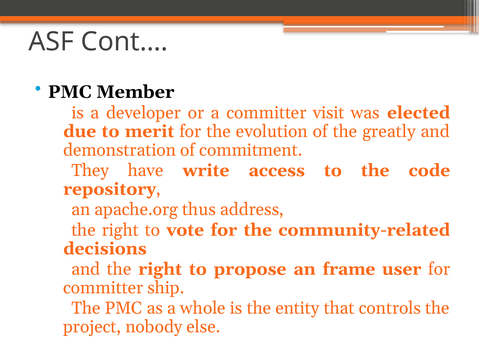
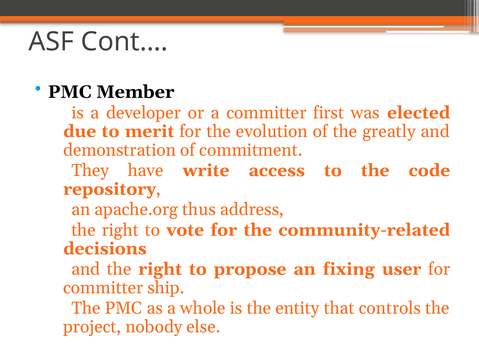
visit: visit -> first (329, 113)
frame: frame -> fixing (349, 269)
